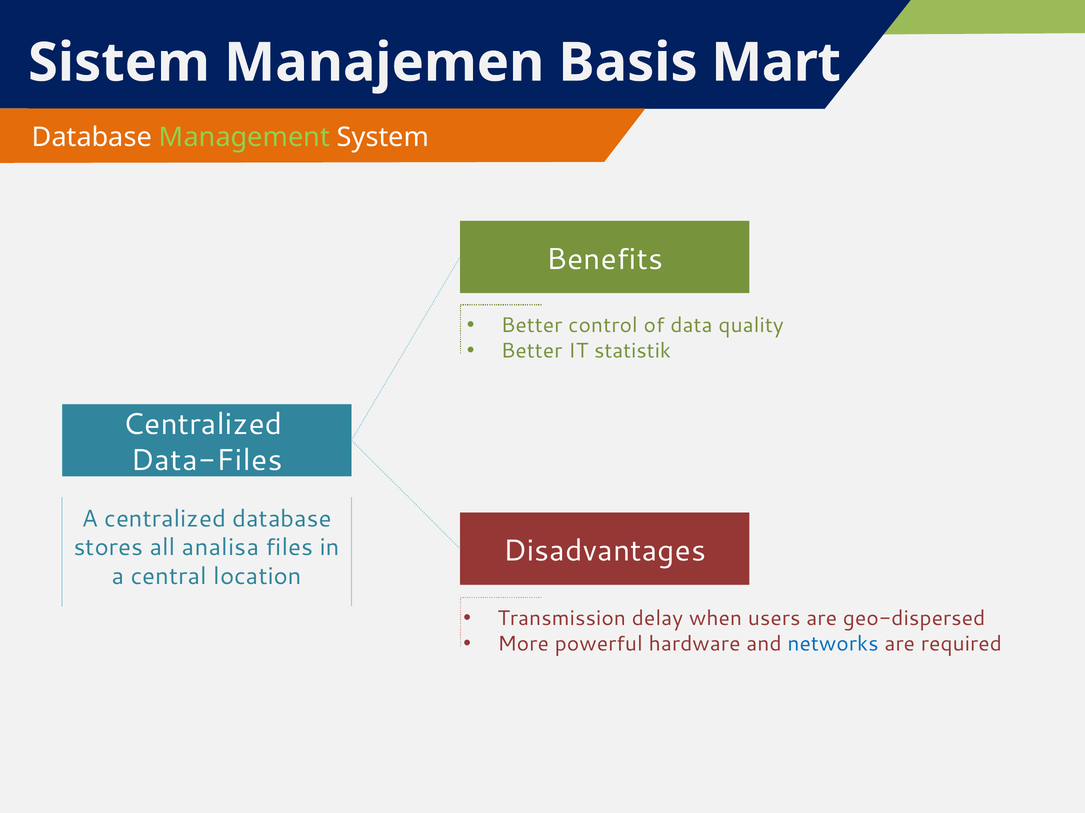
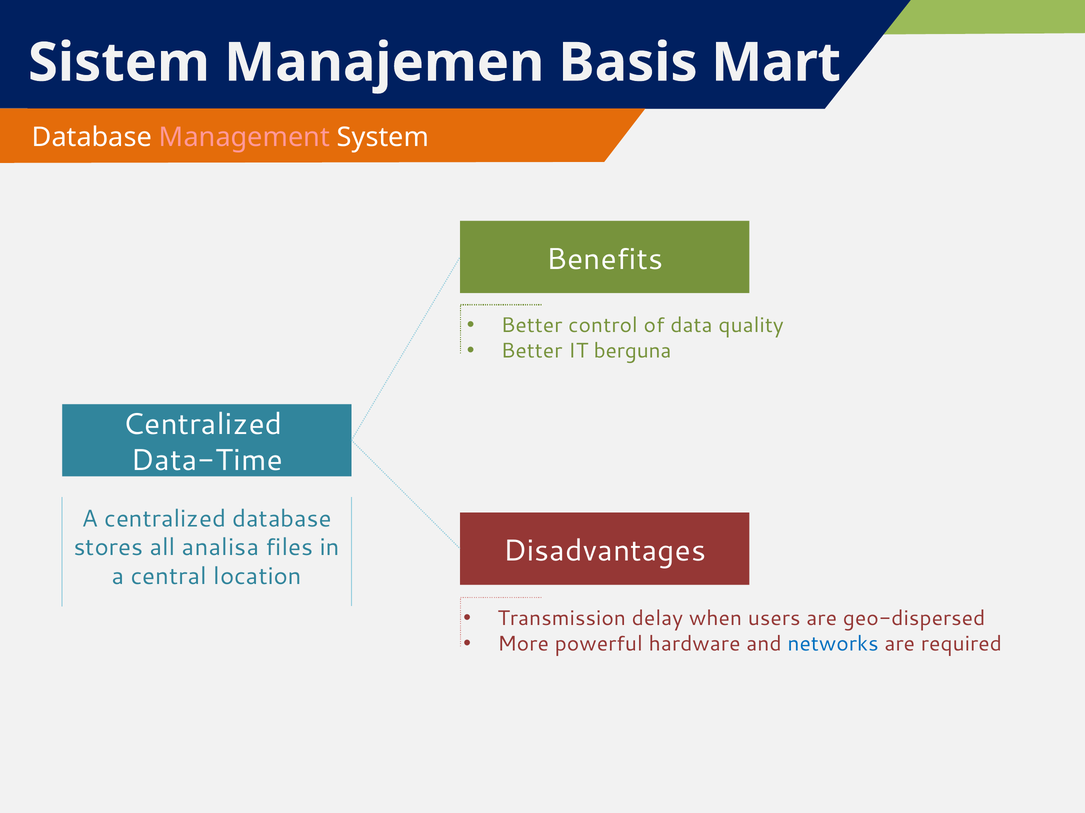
Management colour: light green -> pink (244, 138)
statistik: statistik -> berguna (633, 351)
Data-Files: Data-Files -> Data-Time (207, 461)
